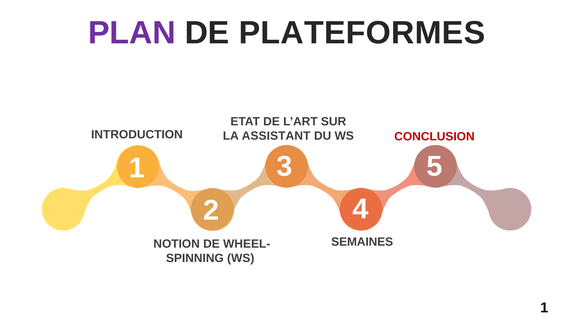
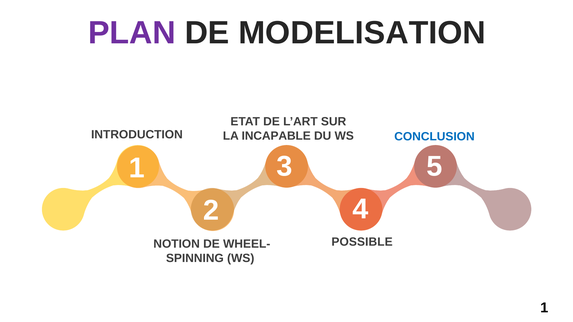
PLATEFORMES: PLATEFORMES -> MODELISATION (362, 33)
ASSISTANT: ASSISTANT -> INCAPABLE (276, 136)
CONCLUSION colour: red -> blue (434, 137)
SEMAINES: SEMAINES -> POSSIBLE (362, 242)
